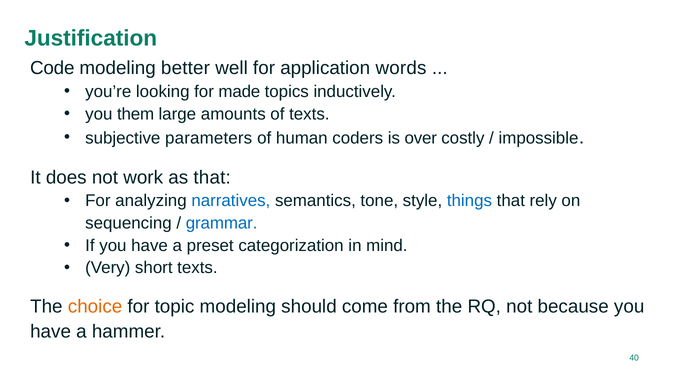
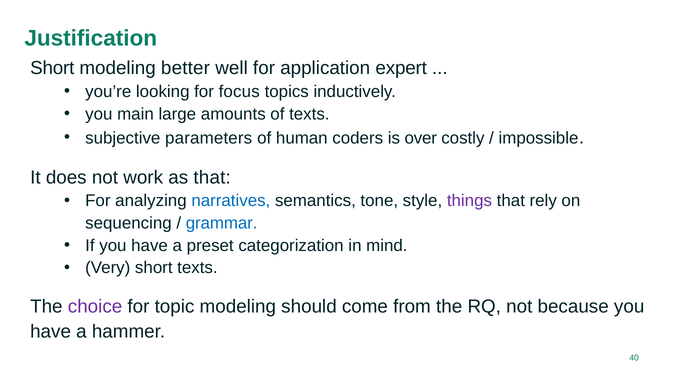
Code: Code -> Short (52, 68)
words: words -> expert (401, 68)
made: made -> focus (239, 92)
them: them -> main (135, 114)
things colour: blue -> purple (469, 201)
choice colour: orange -> purple (95, 306)
